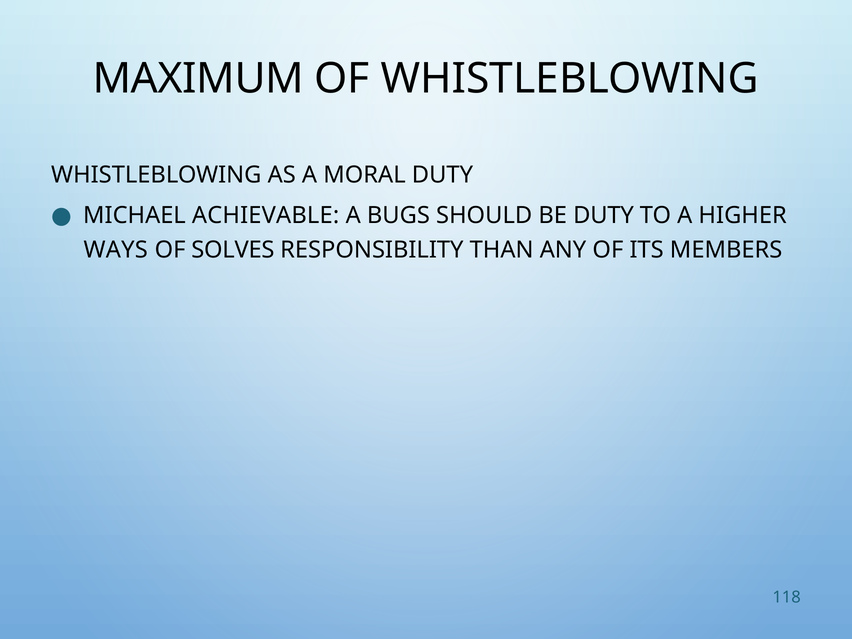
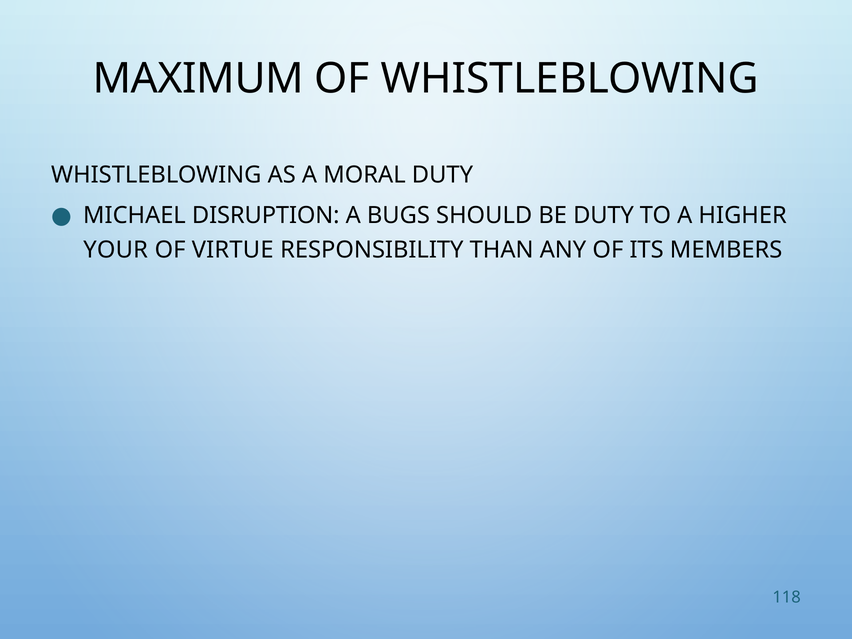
ACHIEVABLE: ACHIEVABLE -> DISRUPTION (266, 216)
WAYS: WAYS -> YOUR (116, 250)
SOLVES: SOLVES -> VIRTUE (233, 250)
